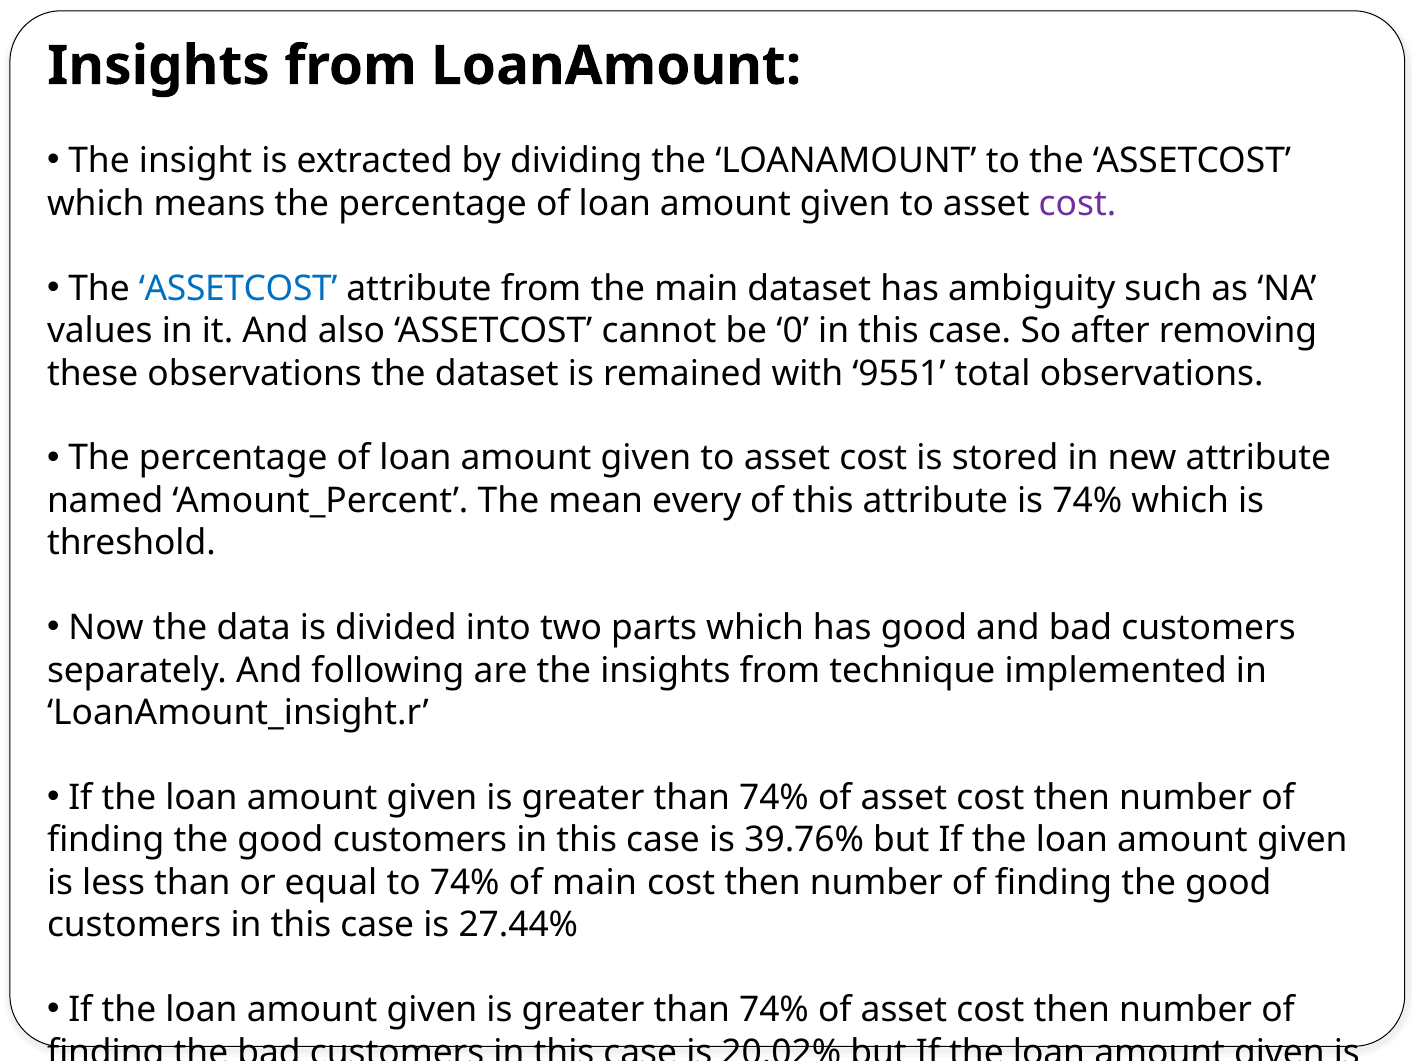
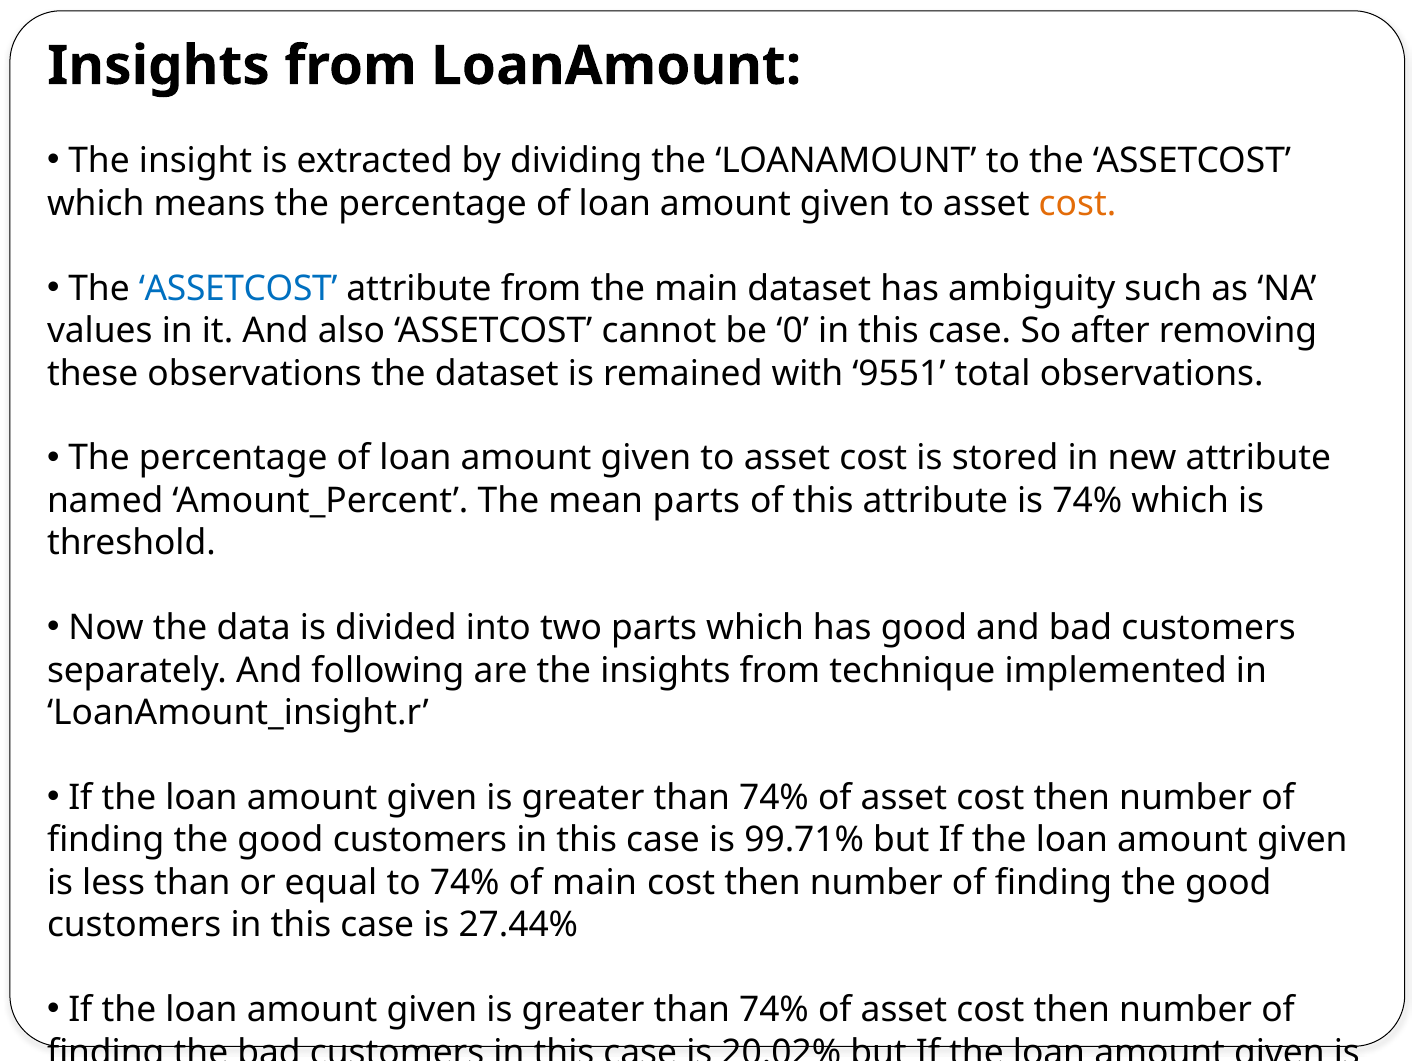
cost colour: purple -> orange (1077, 204)
mean every: every -> parts (696, 501)
39.76%: 39.76% -> 99.71% (804, 840)
